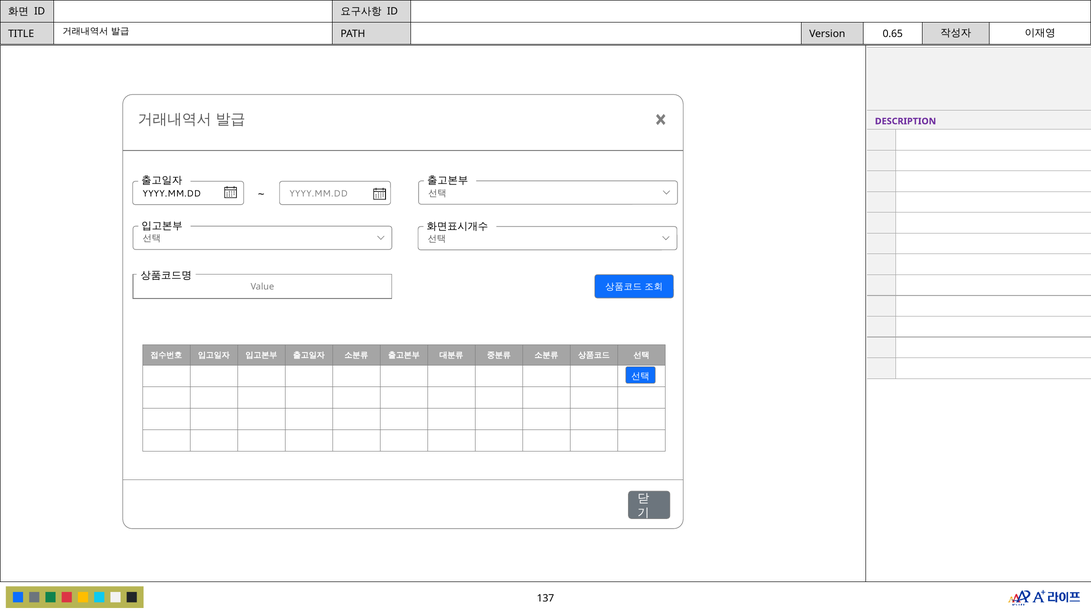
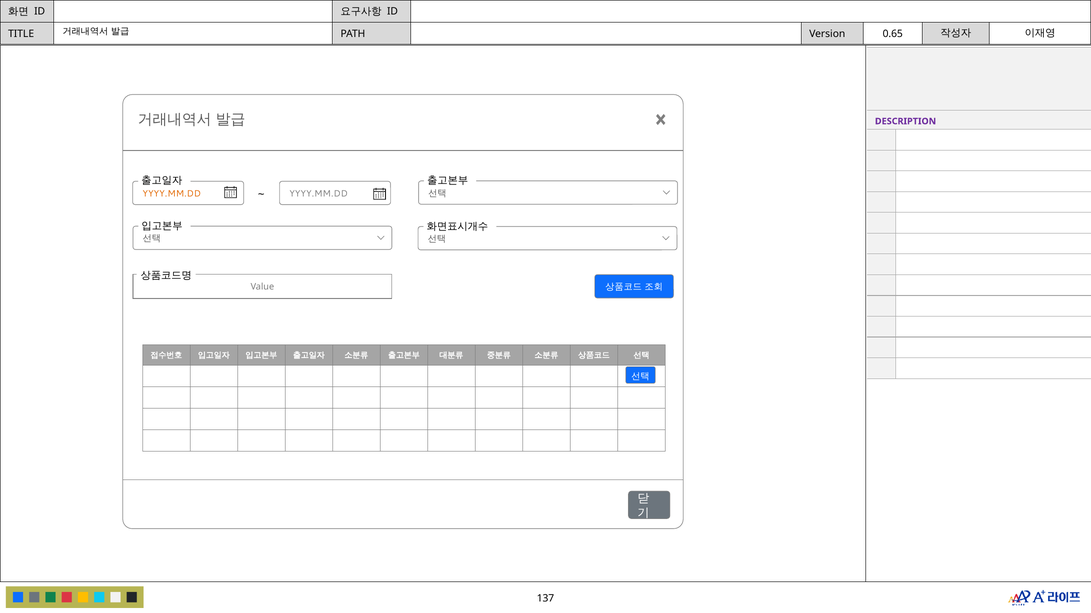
YYYY.MM.DD colour: black -> orange (172, 194)
